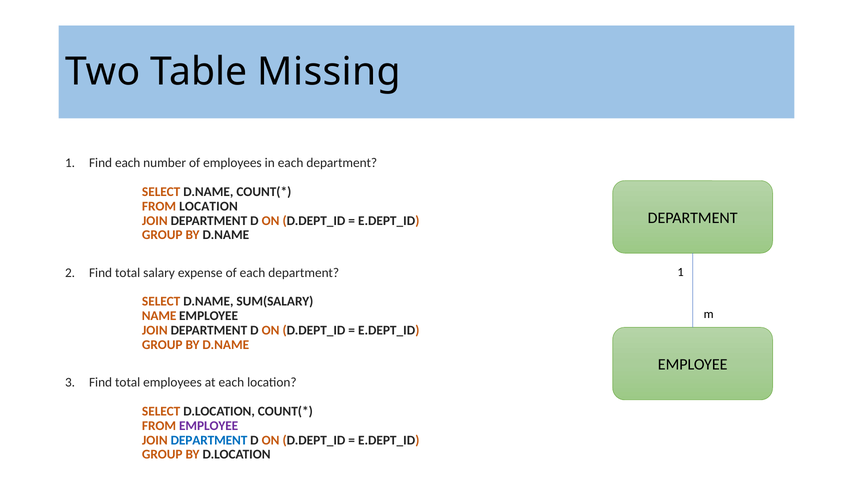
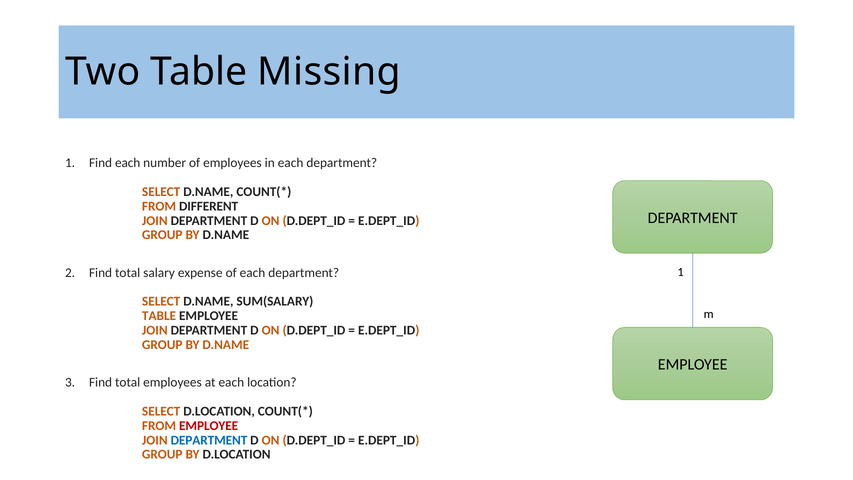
FROM LOCATION: LOCATION -> DIFFERENT (209, 206)
NAME: NAME -> TABLE (159, 316)
EMPLOYEE colour: purple -> red (209, 426)
